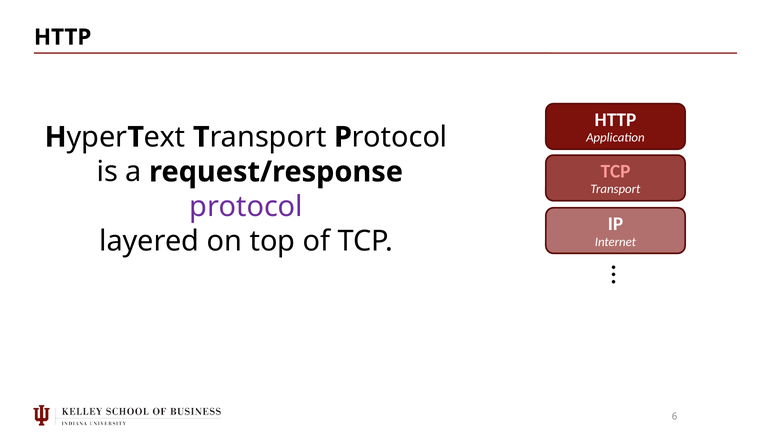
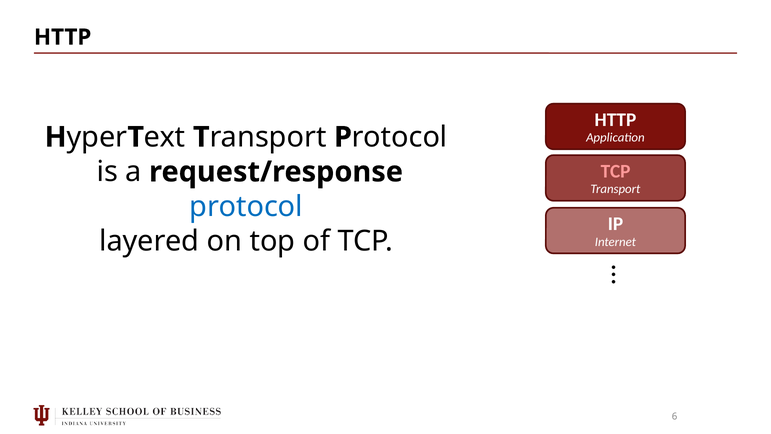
protocol colour: purple -> blue (246, 206)
